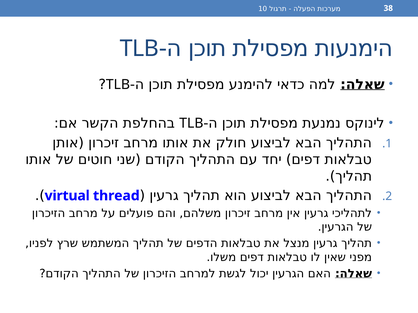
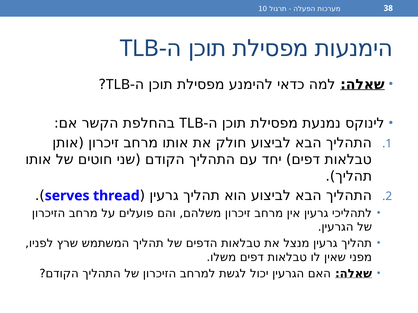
virtual: virtual -> serves (67, 196)
